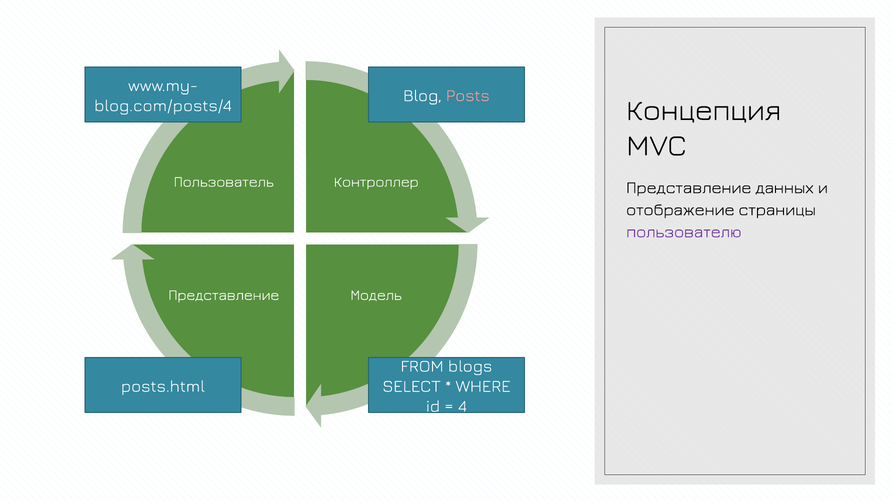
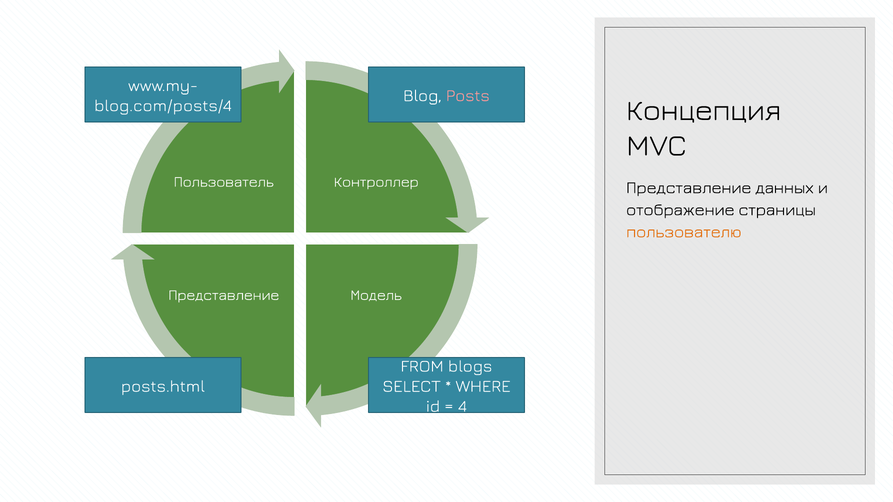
пользователю colour: purple -> orange (684, 232)
